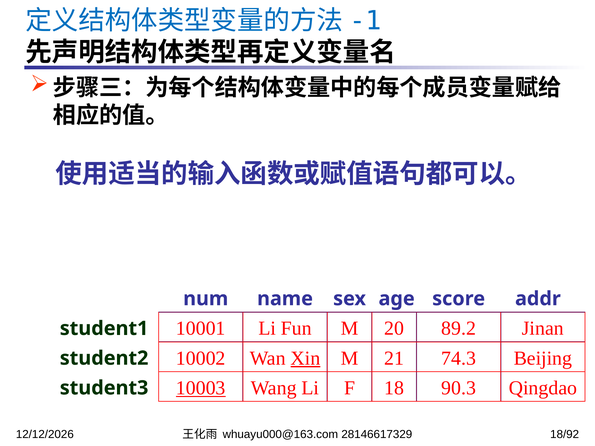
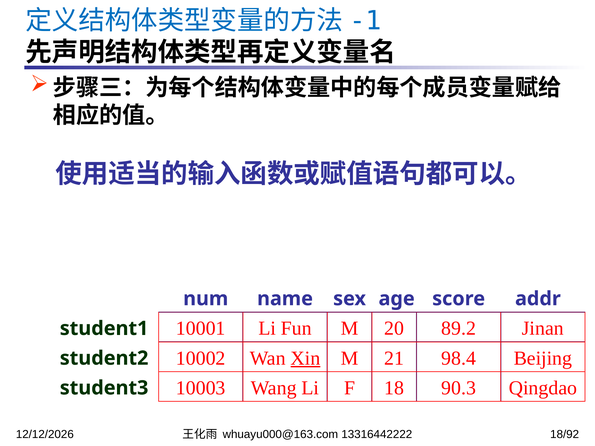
74.3: 74.3 -> 98.4 (459, 358)
10003 underline: present -> none (201, 388)
28146617329: 28146617329 -> 13316442222 (377, 434)
